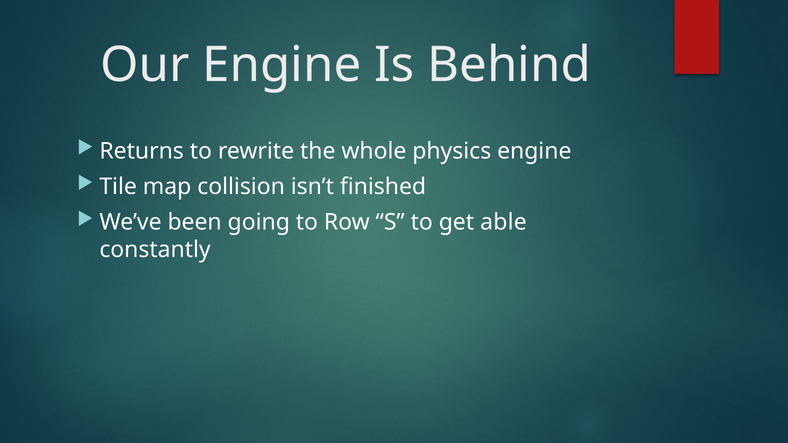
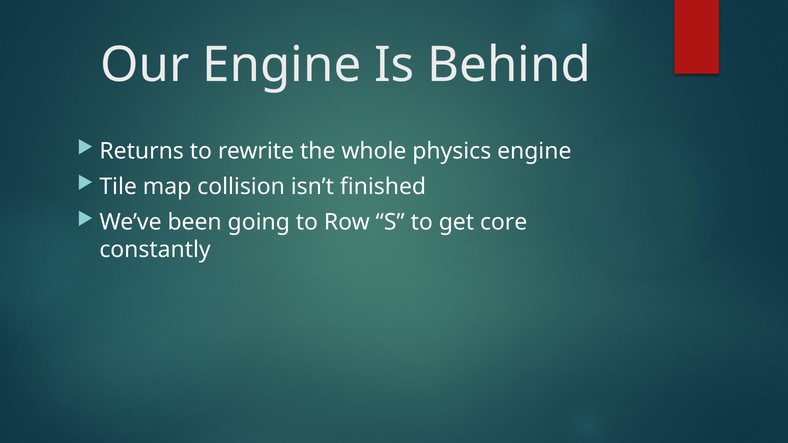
able: able -> core (504, 222)
